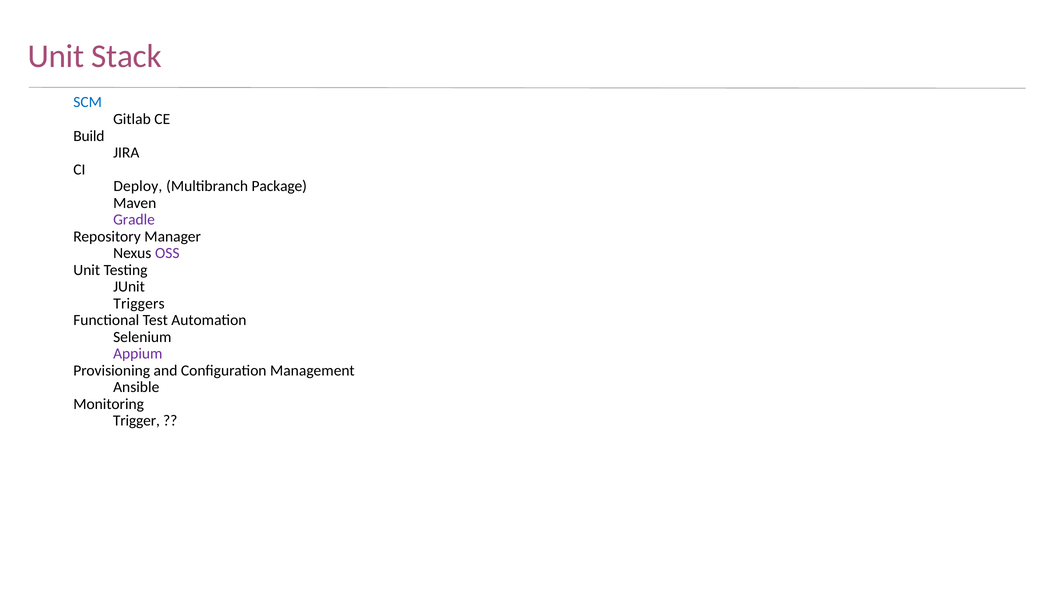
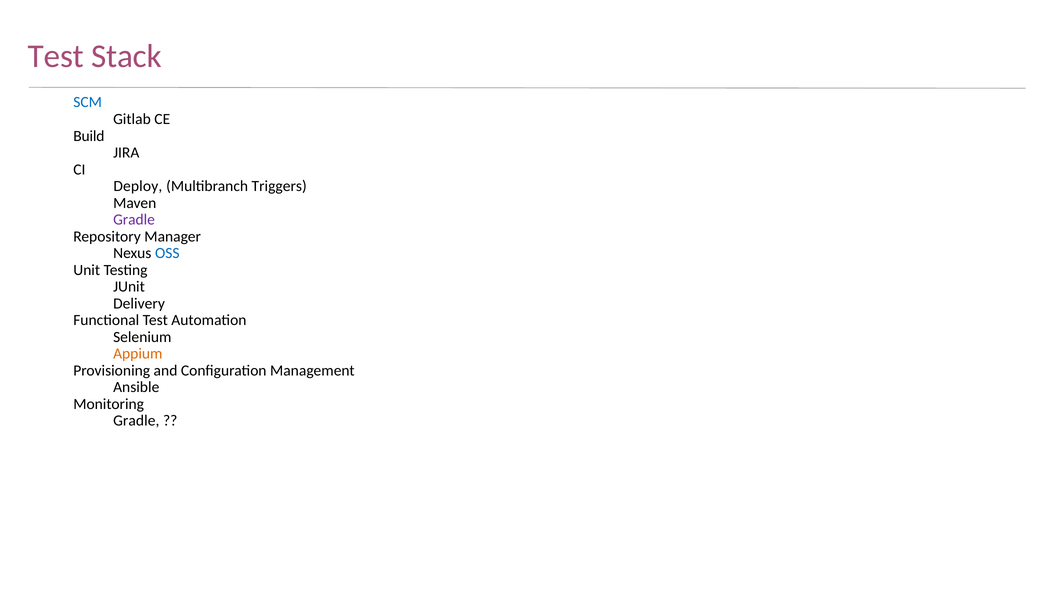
Unit: Unit -> Test (56, 56)
Package: Package -> Triggers (279, 186)
OSS colour: purple -> blue (167, 253)
Triggers: Triggers -> Delivery (139, 303)
Appium colour: purple -> orange (138, 354)
Trigger: Trigger -> Gradle (136, 421)
